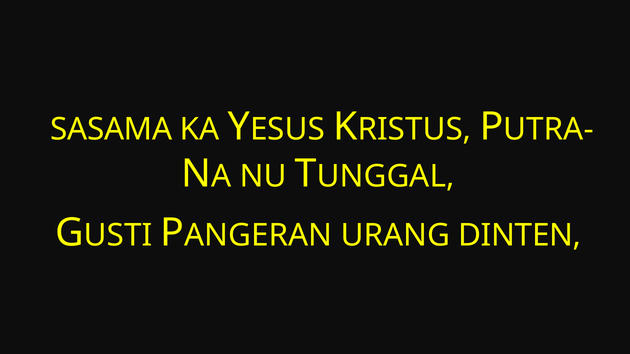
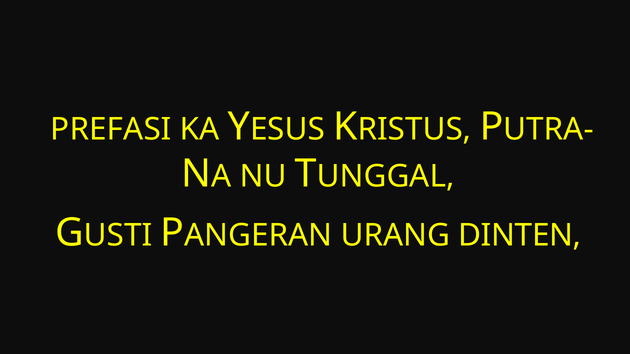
SASAMA: SASAMA -> PREFASI (111, 129)
